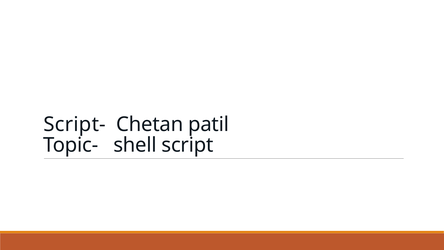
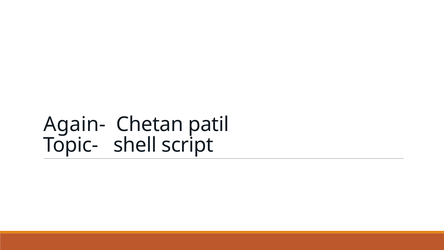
Script-: Script- -> Again- (75, 124)
